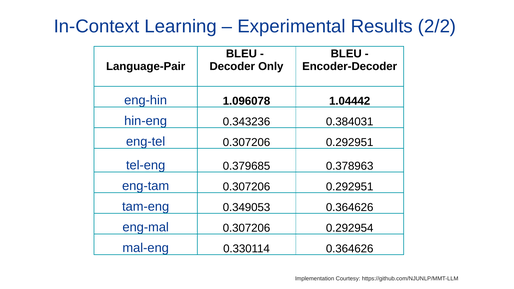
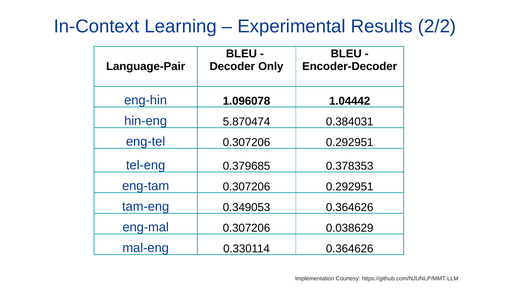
0.343236: 0.343236 -> 5.870474 (247, 122)
0.378963: 0.378963 -> 0.378353 (350, 166)
0.292954: 0.292954 -> 0.038629 (350, 228)
